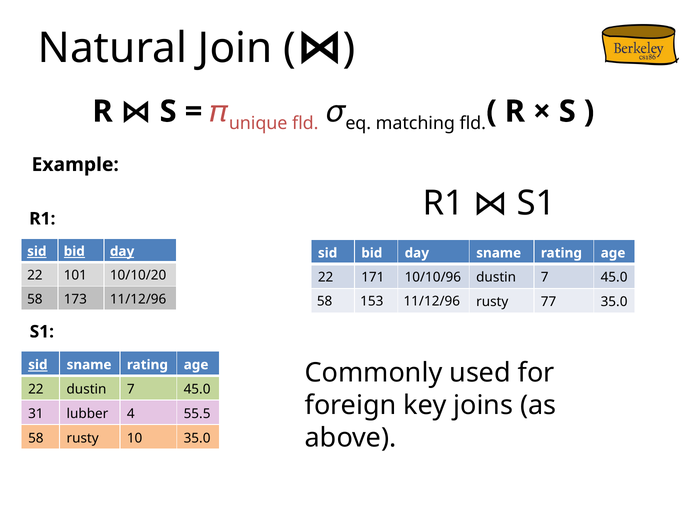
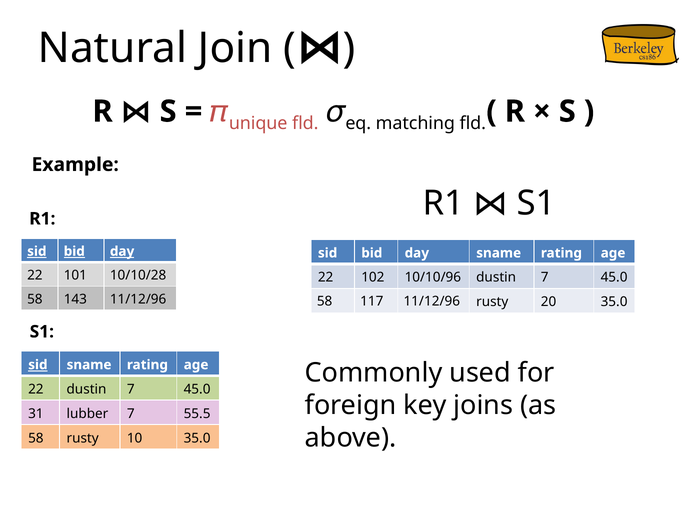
10/10/20: 10/10/20 -> 10/10/28 (138, 275)
171: 171 -> 102 (373, 278)
173: 173 -> 143 (75, 299)
153: 153 -> 117 (372, 301)
77: 77 -> 20 (549, 302)
lubber 4: 4 -> 7 (131, 414)
